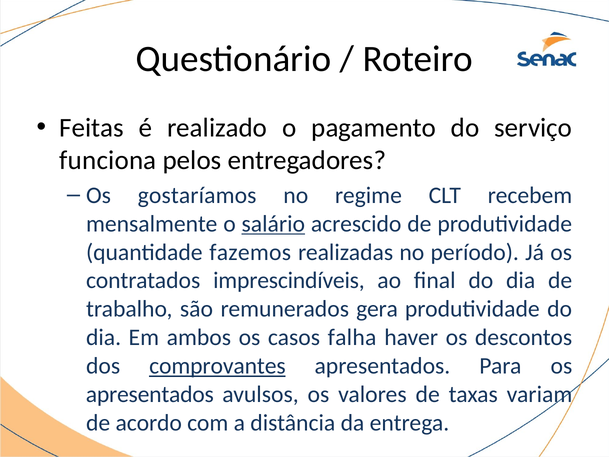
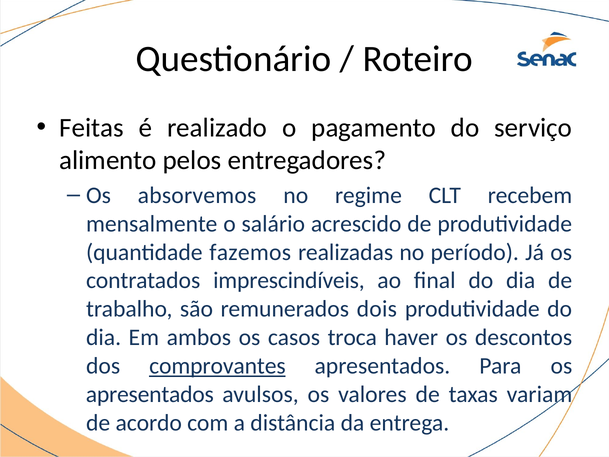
funciona: funciona -> alimento (108, 160)
gostaríamos: gostaríamos -> absorvemos (197, 195)
salário underline: present -> none (273, 224)
gera: gera -> dois (377, 309)
falha: falha -> troca (352, 337)
